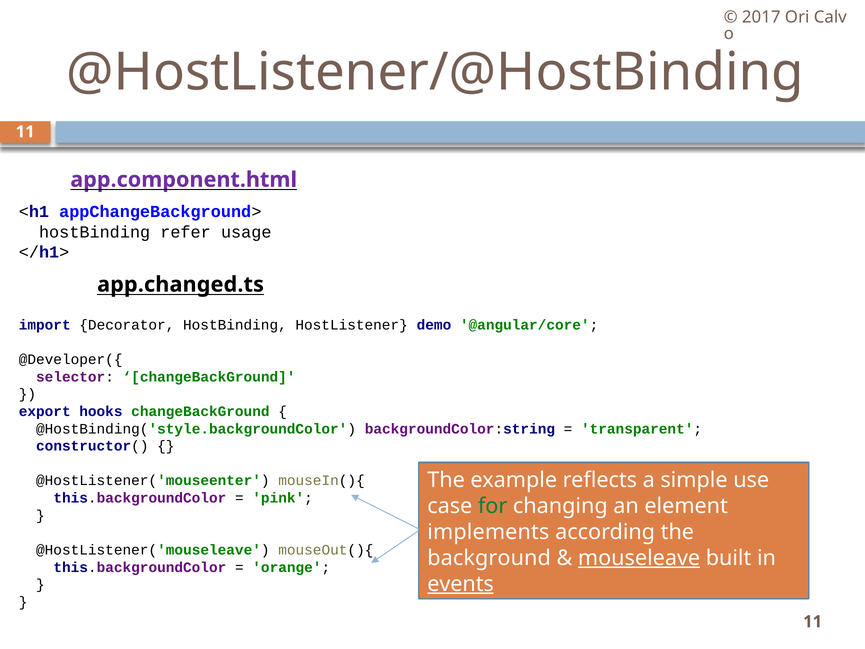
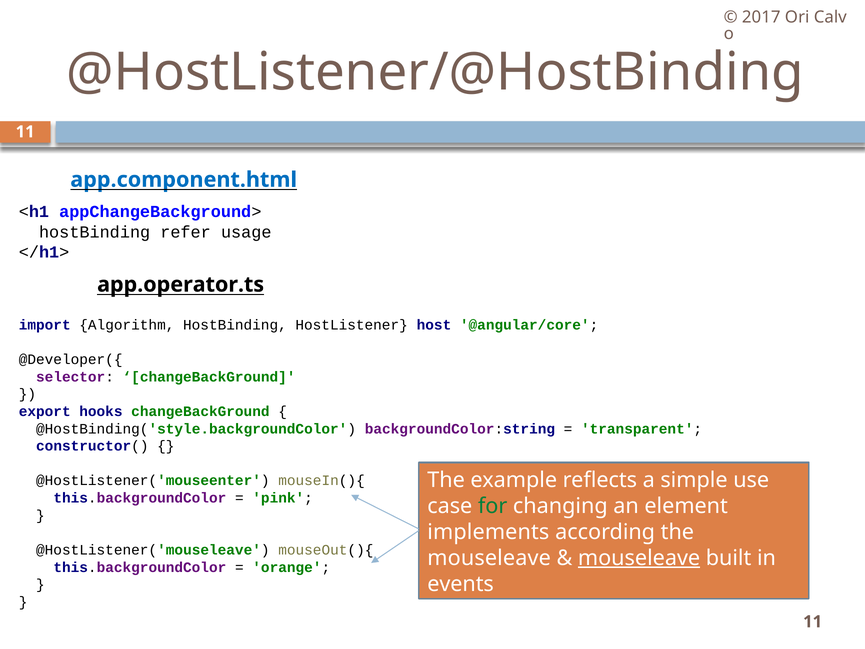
app.component.html colour: purple -> blue (184, 180)
app.changed.ts: app.changed.ts -> app.operator.ts (181, 284)
Decorator: Decorator -> Algorithm (127, 325)
demo: demo -> host (434, 325)
background: background -> mouseleave (489, 558)
events underline: present -> none (461, 584)
